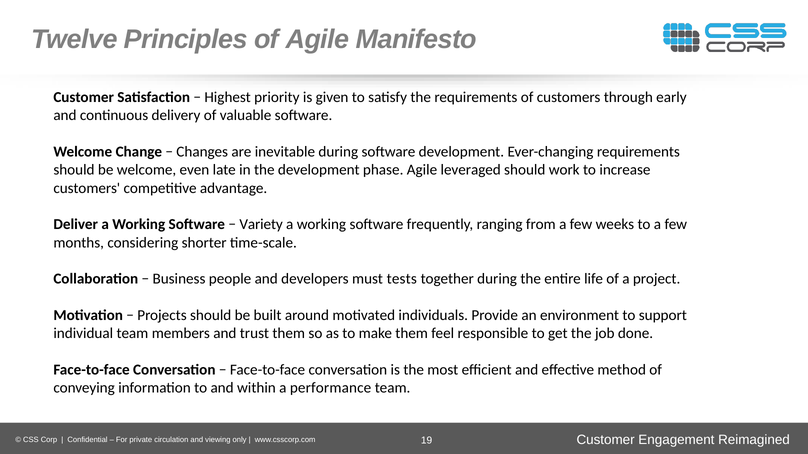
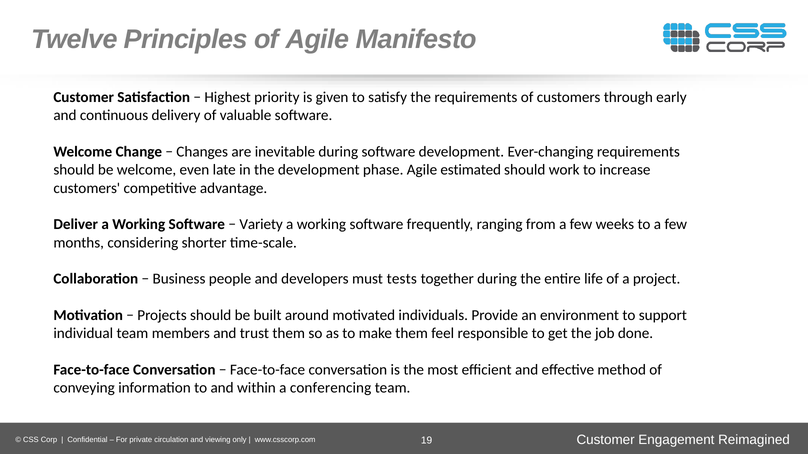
leveraged: leveraged -> estimated (471, 170)
performance: performance -> conferencing (331, 388)
